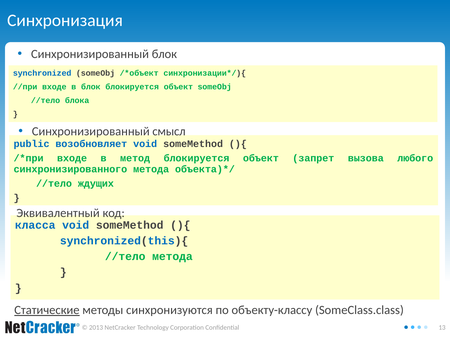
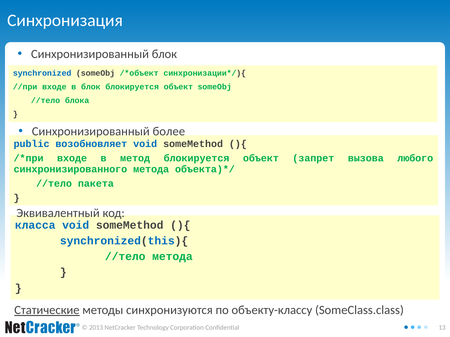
смысл: смысл -> более (169, 132)
ждущих: ждущих -> пакета (96, 184)
